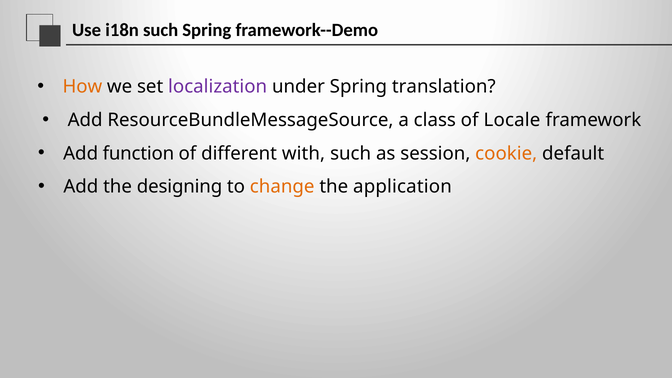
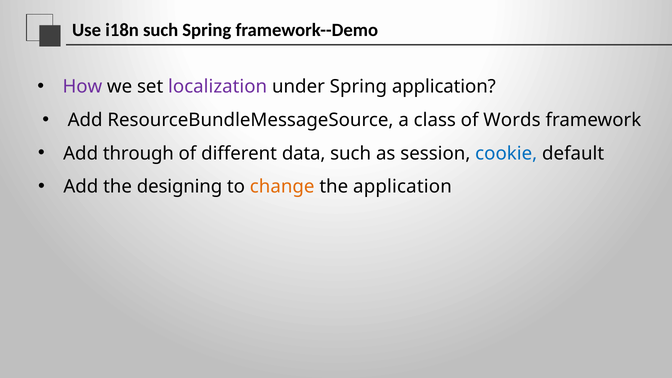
How colour: orange -> purple (82, 87)
Spring translation: translation -> application (444, 87)
Locale: Locale -> Words (512, 120)
function: function -> through (138, 153)
with: with -> data (304, 153)
cookie colour: orange -> blue (506, 153)
